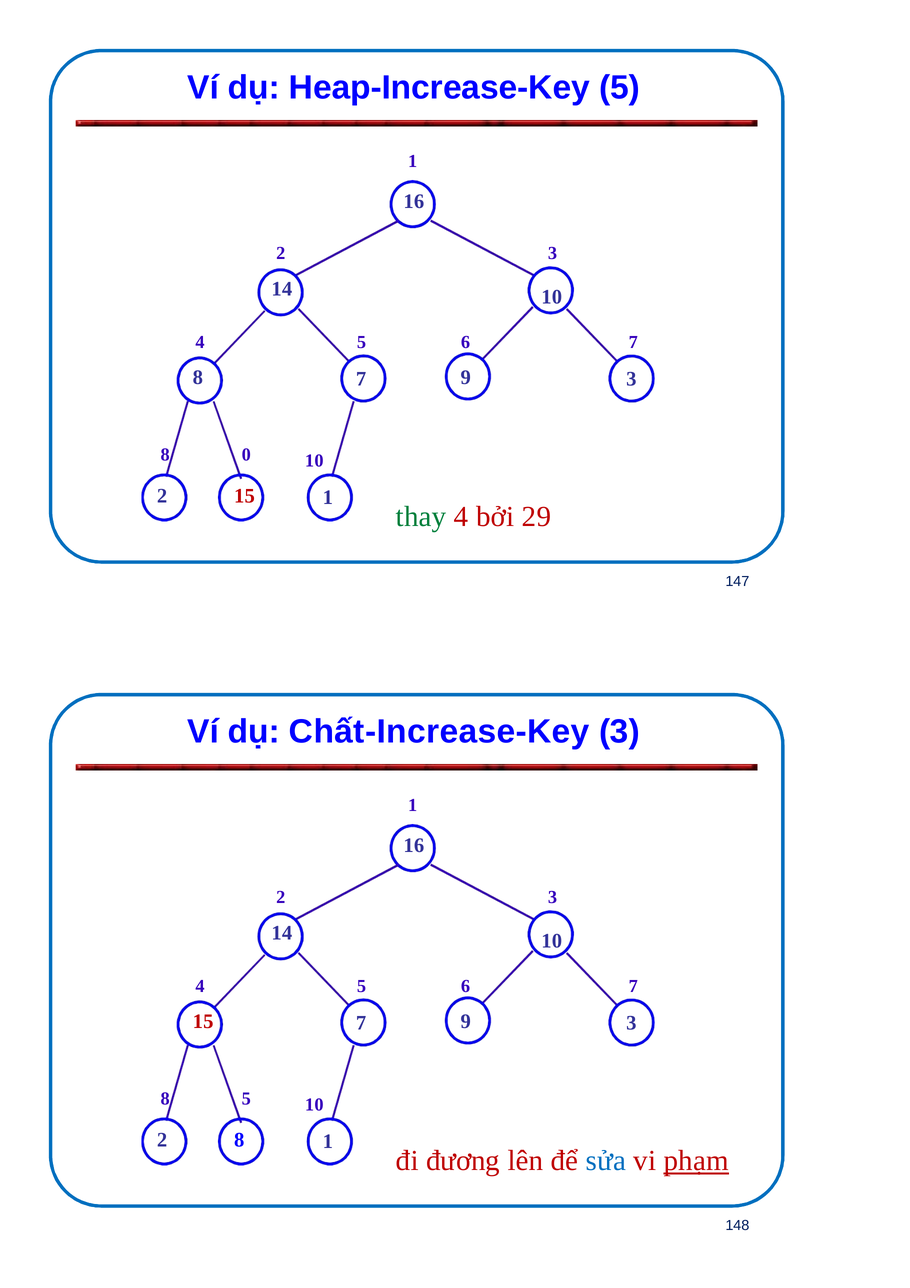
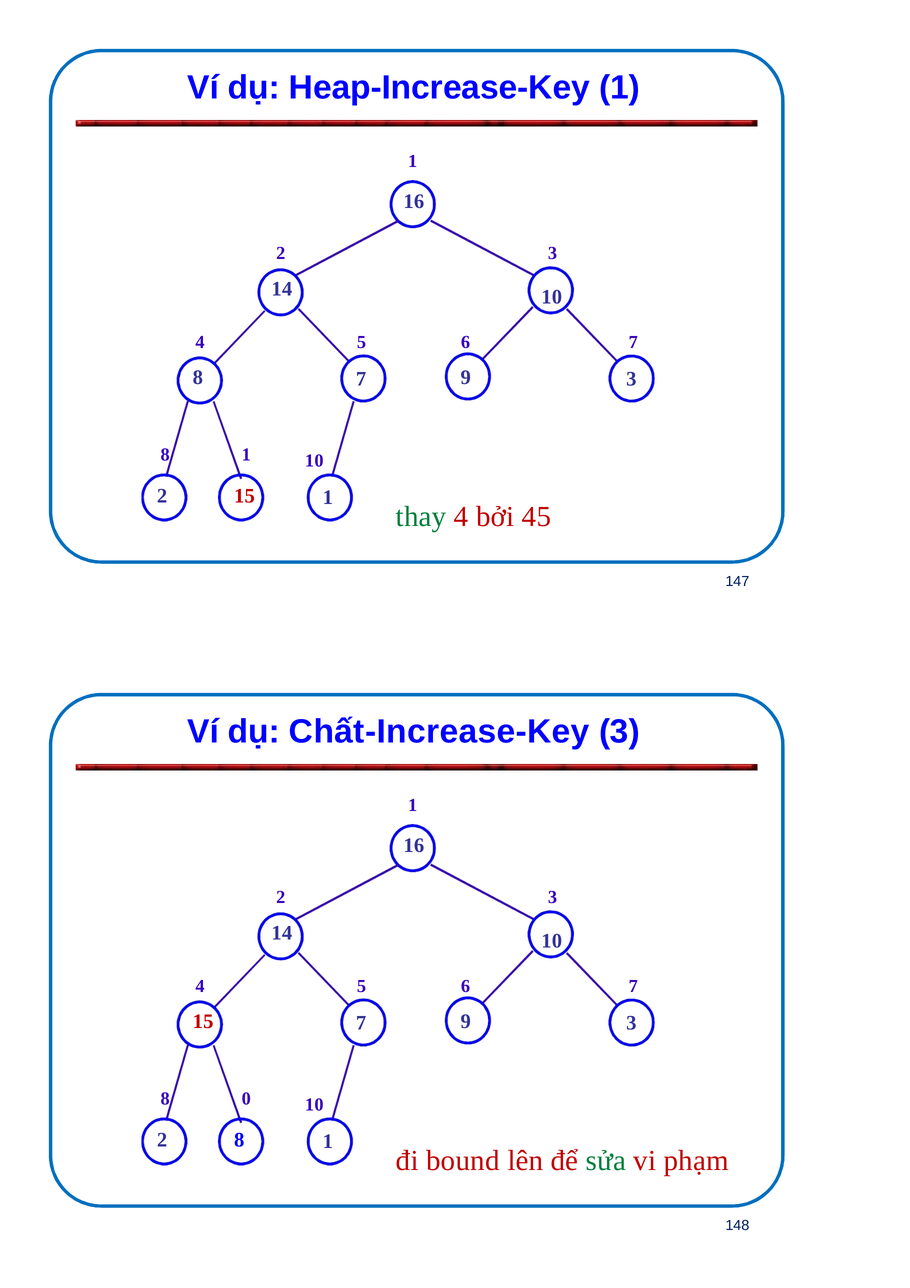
Heap-Increase-Key 5: 5 -> 1 (619, 88)
8 0: 0 -> 1 (246, 455)
29: 29 -> 45 (536, 517)
5: 5 -> 0 (246, 1099)
đương: đương -> bound (463, 1161)
sửa colour: blue -> green (606, 1161)
phạm underline: present -> none (696, 1161)
